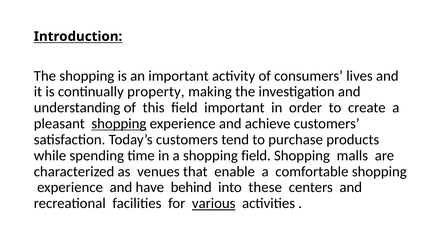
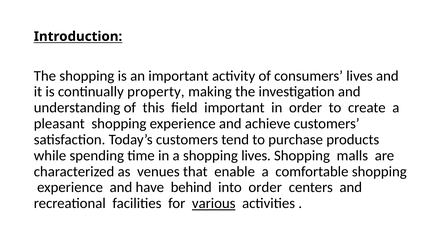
shopping underline: present -> none (119, 124)
shopping field: field -> lives (256, 156)
into these: these -> order (265, 188)
